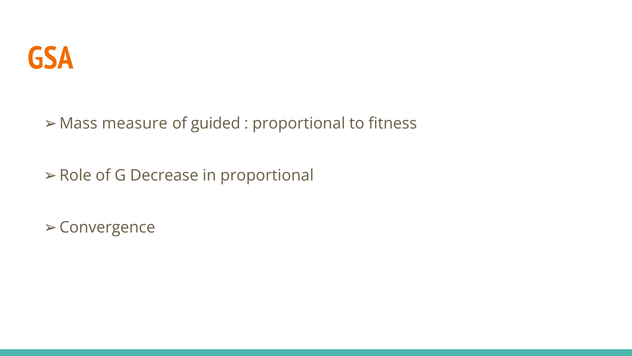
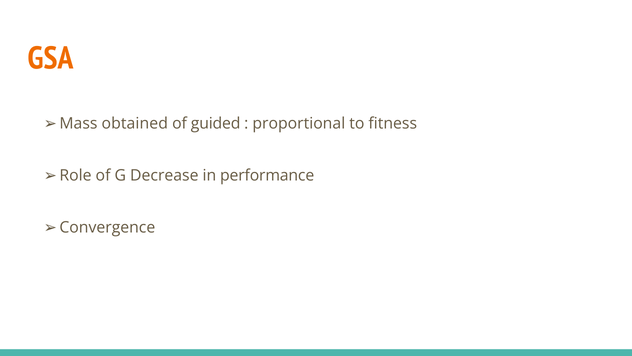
measure: measure -> obtained (135, 123)
in proportional: proportional -> performance (267, 175)
